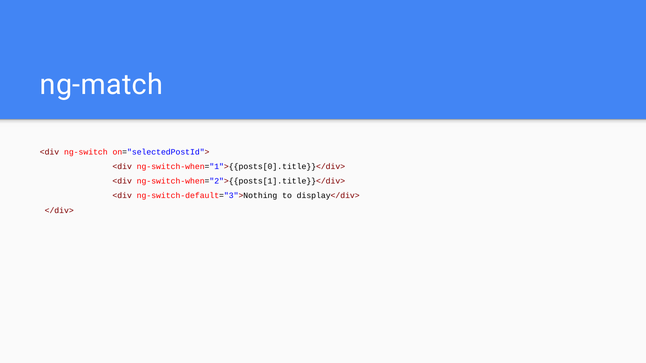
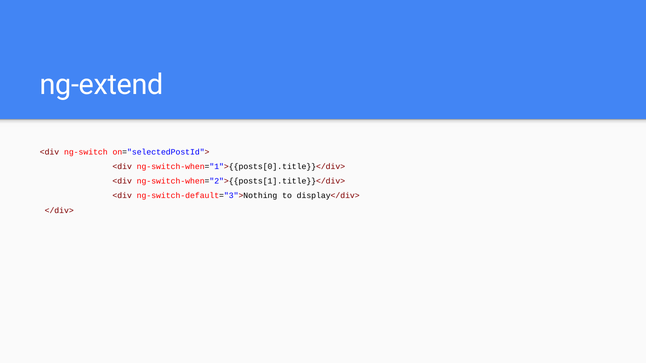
ng-match: ng-match -> ng-extend (102, 85)
